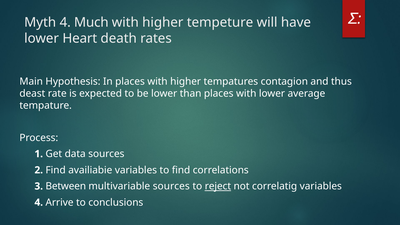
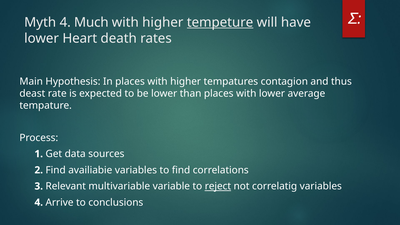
tempeture underline: none -> present (220, 22)
Between: Between -> Relevant (66, 186)
multivariable sources: sources -> variable (171, 186)
